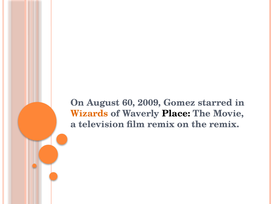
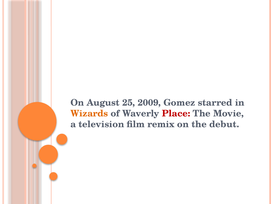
60: 60 -> 25 (129, 102)
Place colour: black -> red (176, 113)
the remix: remix -> debut (224, 124)
